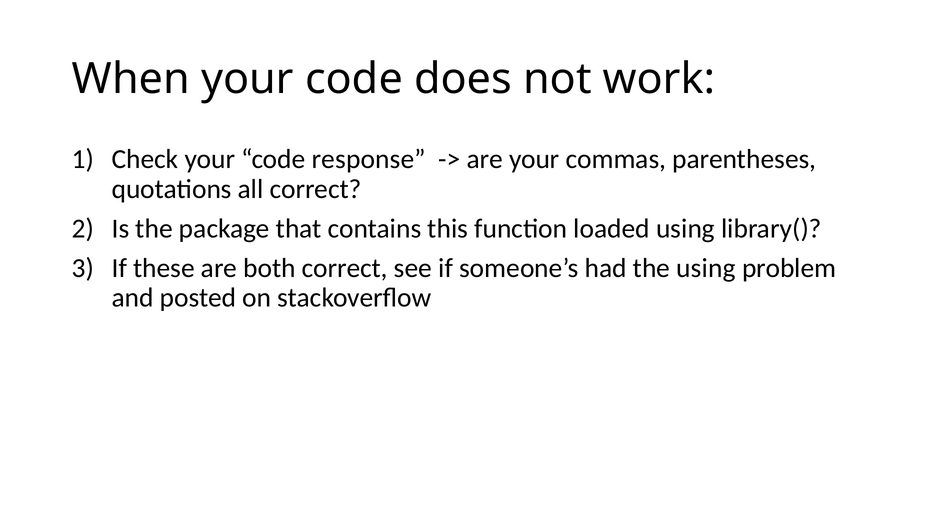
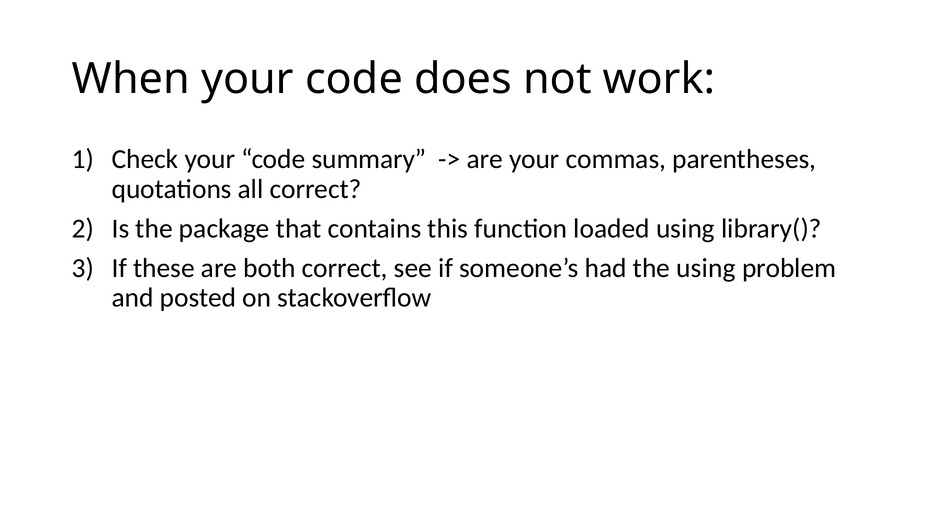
response: response -> summary (369, 159)
